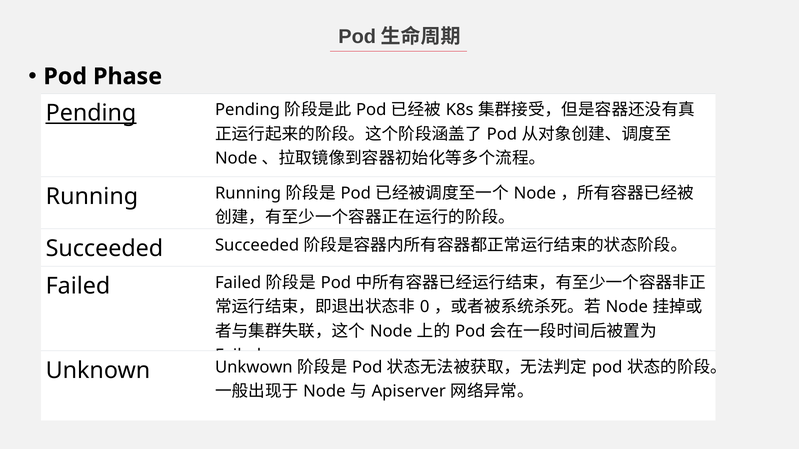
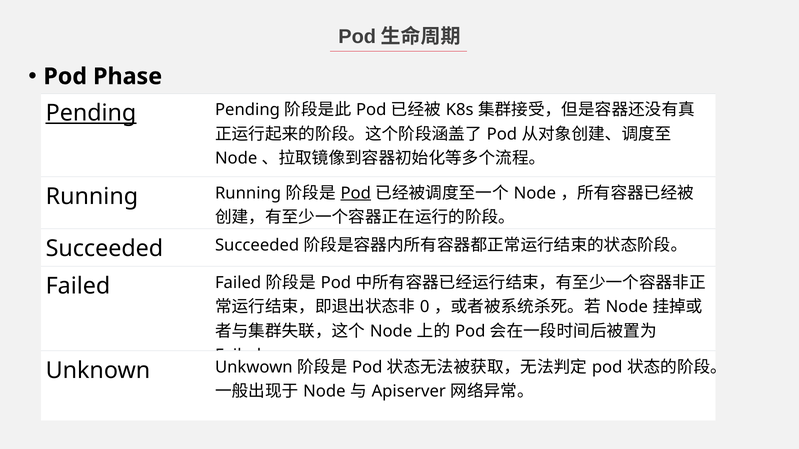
Pod underline: none -> present (356, 193)
